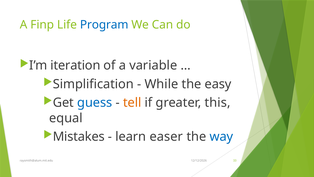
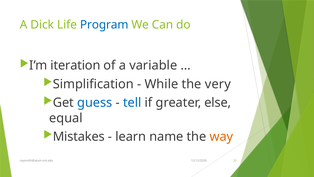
Finp: Finp -> Dick (42, 25)
easy: easy -> very (218, 84)
tell colour: orange -> blue (132, 103)
this: this -> else (218, 103)
easer: easer -> name (166, 136)
way colour: blue -> orange (221, 136)
